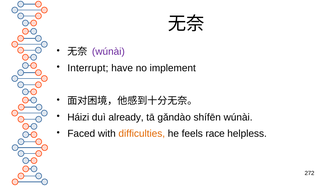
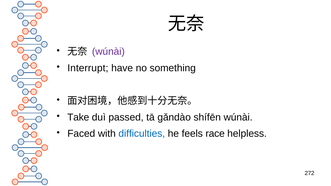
implement: implement -> something (173, 68)
Háizi: Háizi -> Take (78, 117)
already: already -> passed (126, 117)
difficulties colour: orange -> blue (142, 134)
